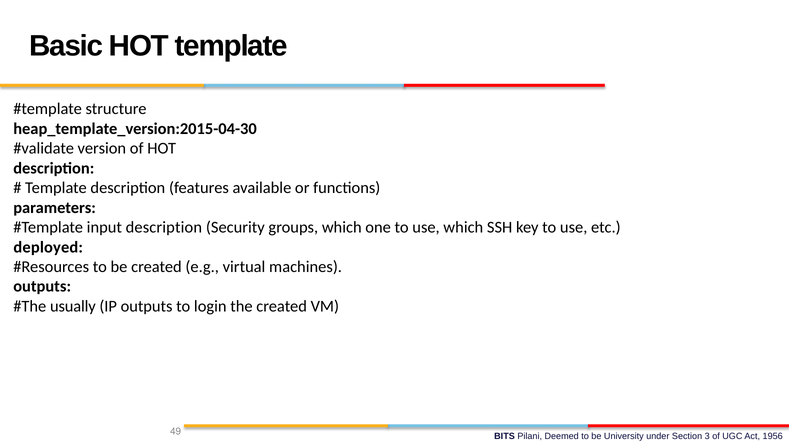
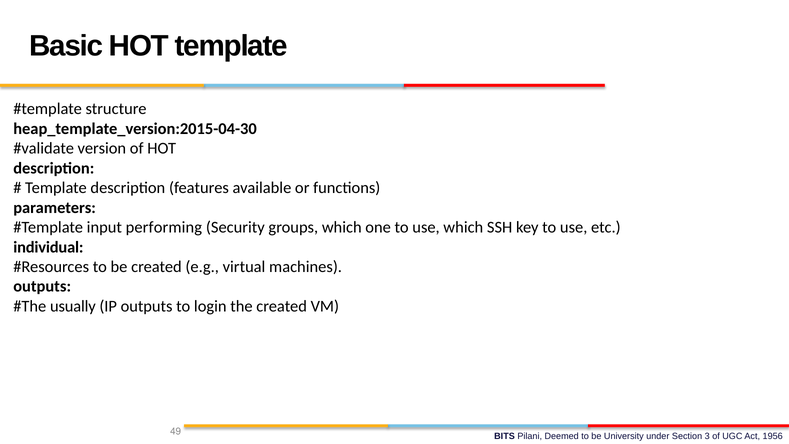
input description: description -> performing (164, 227)
deployed: deployed -> individual (48, 247)
